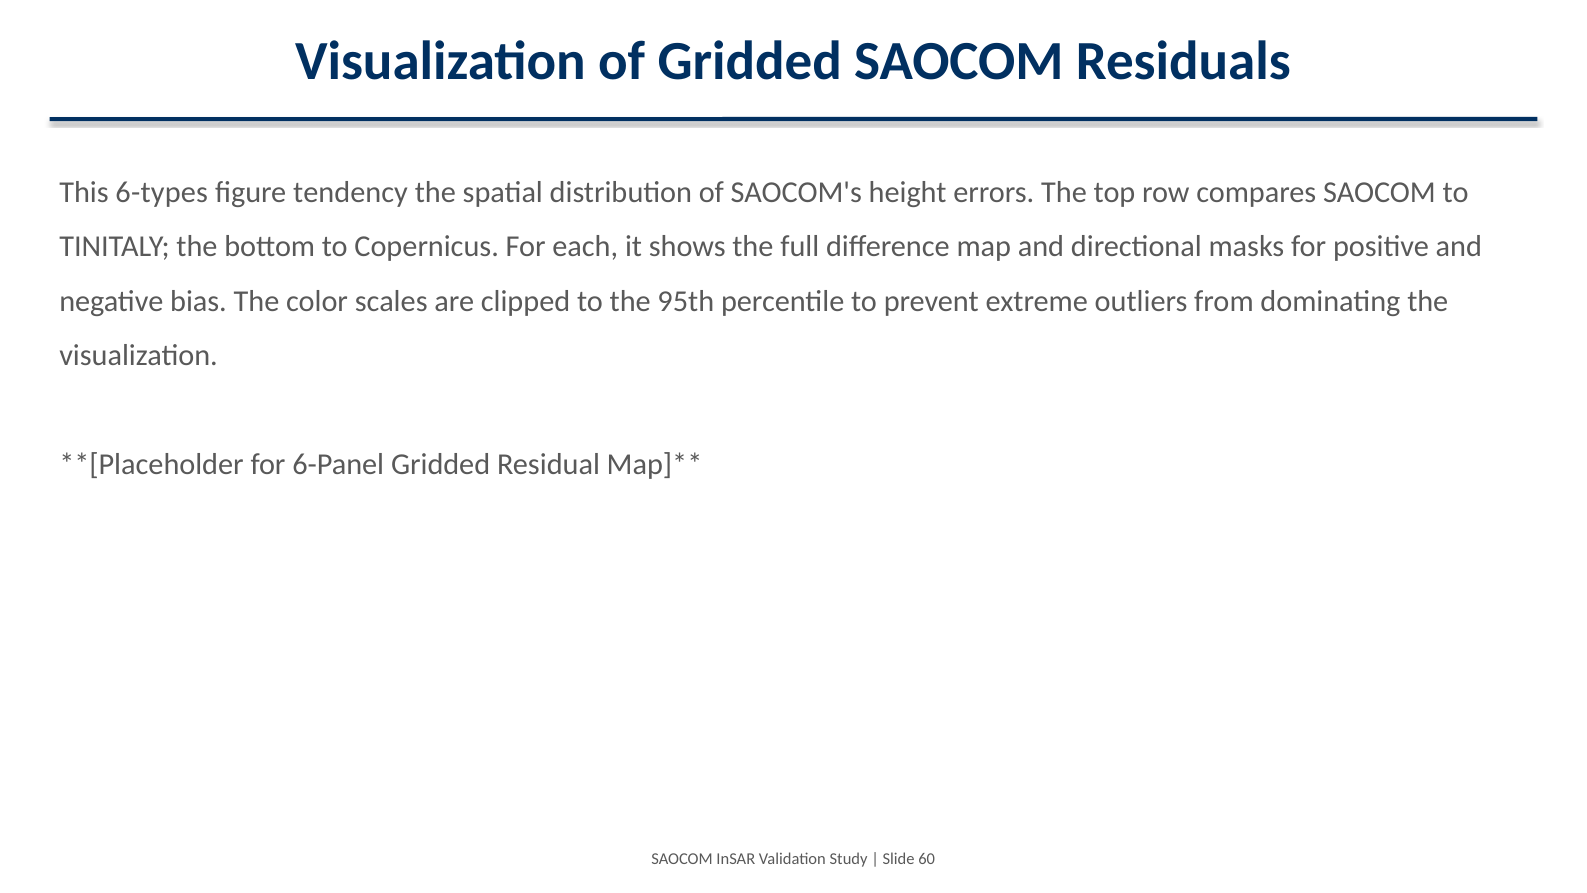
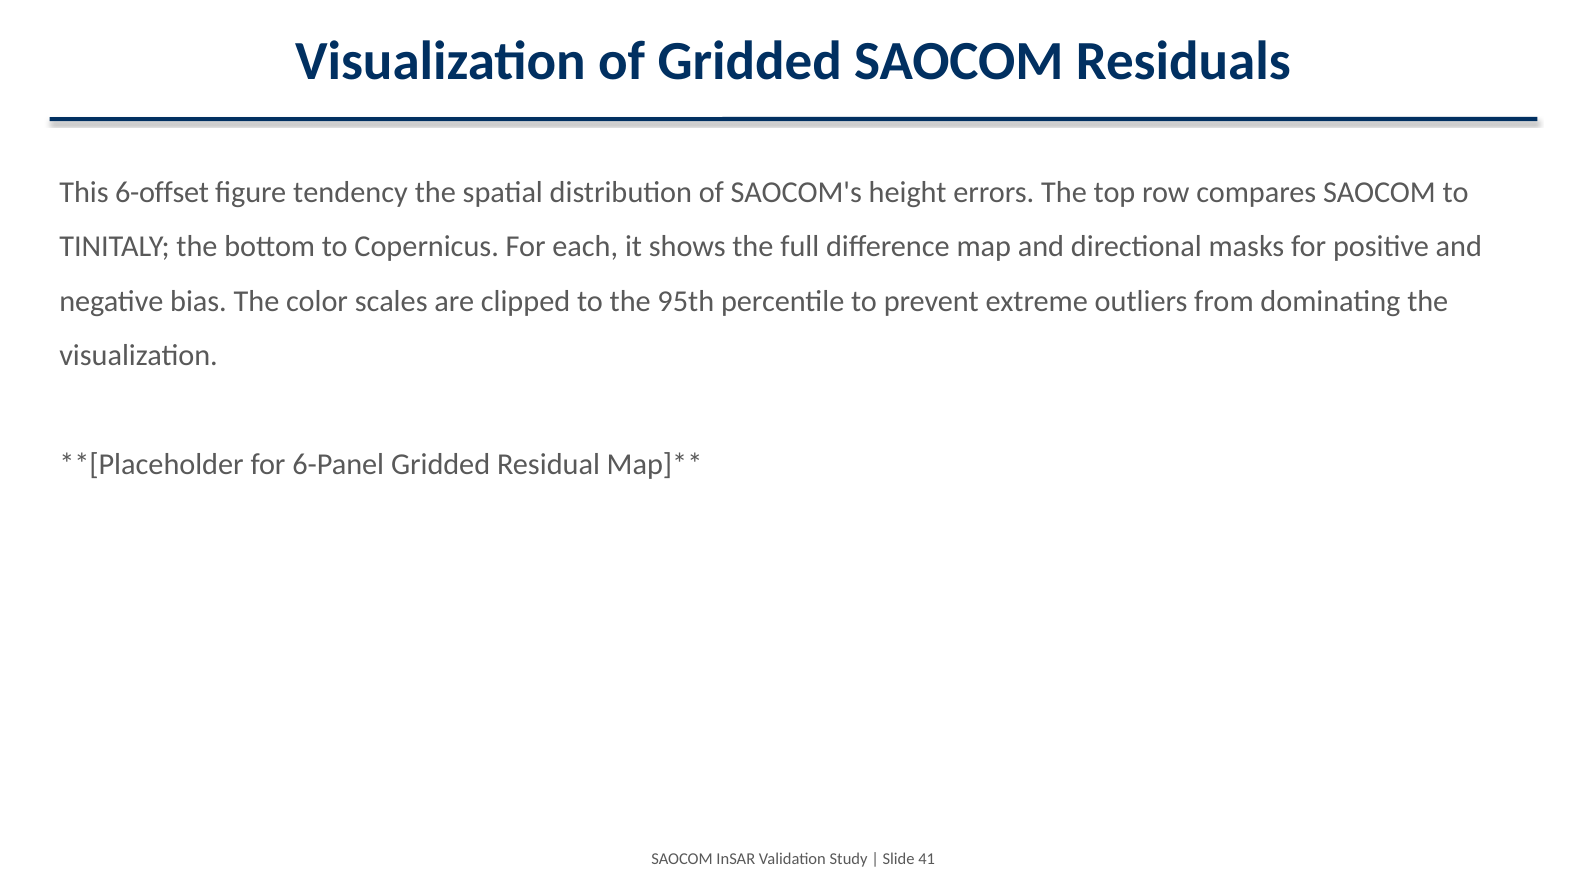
6-types: 6-types -> 6-offset (162, 192)
60: 60 -> 41 (927, 859)
